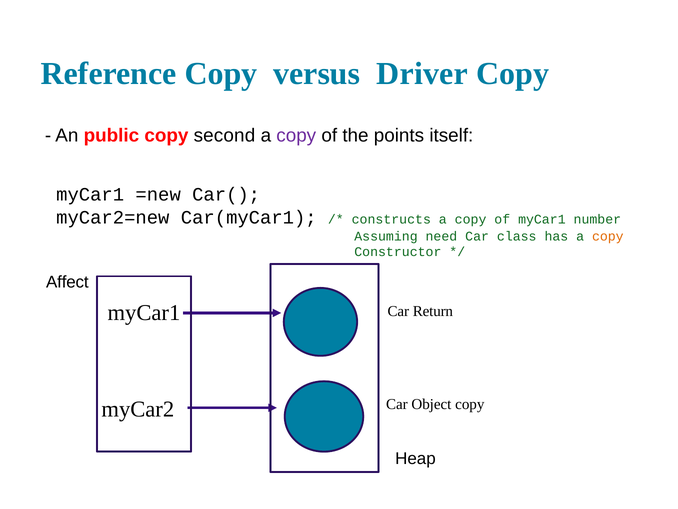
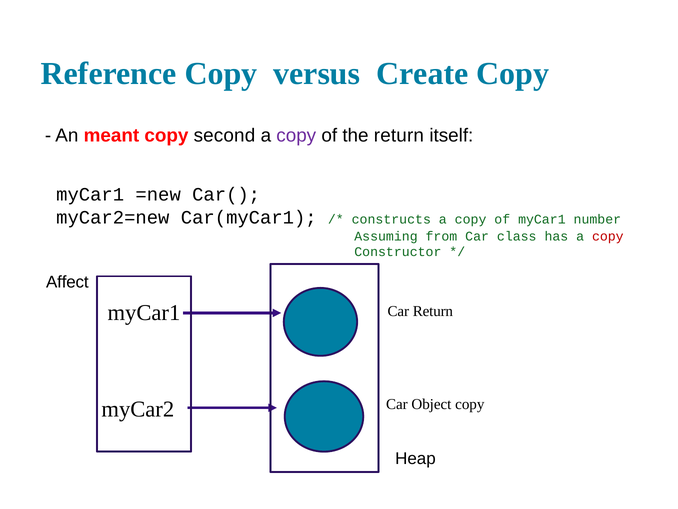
Driver: Driver -> Create (422, 74)
public: public -> meant (111, 135)
the points: points -> return (399, 135)
need: need -> from (441, 236)
copy colour: orange -> red (608, 236)
